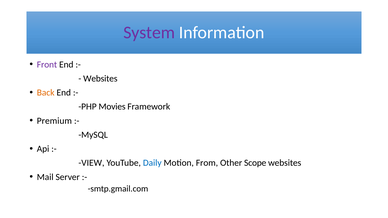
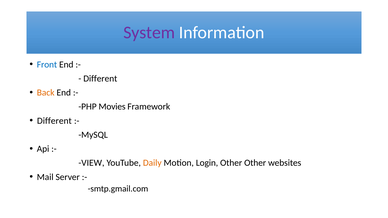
Front colour: purple -> blue (47, 65)
Websites: Websites -> Different (100, 79)
Premium: Premium -> Different (54, 121)
Daily colour: blue -> orange (152, 163)
From: From -> Login (207, 163)
Other Scope: Scope -> Other (255, 163)
